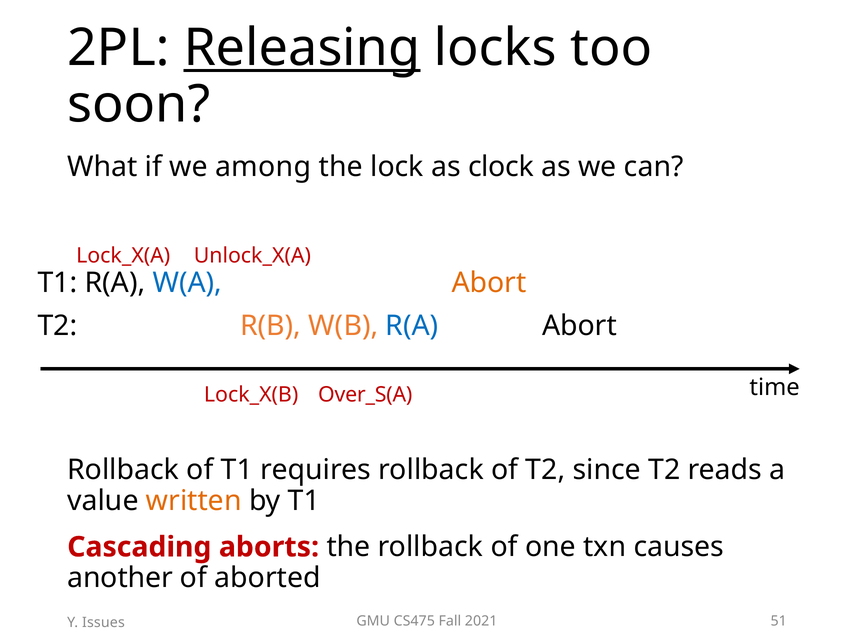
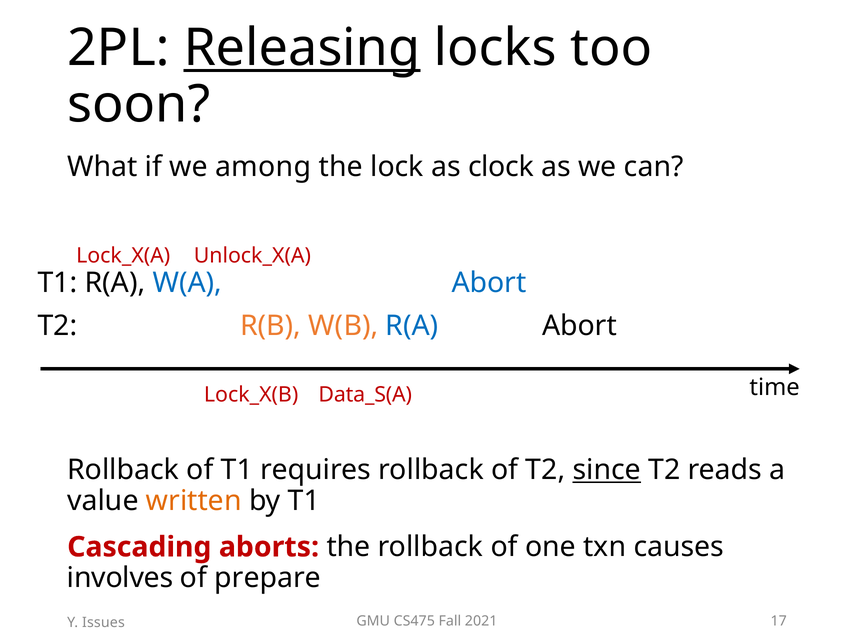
Abort colour: orange -> blue (489, 283)
Over_S(A: Over_S(A -> Data_S(A (365, 394)
since underline: none -> present (607, 470)
another: another -> involves (120, 577)
aborted: aborted -> prepare (268, 577)
51: 51 -> 17 (779, 621)
